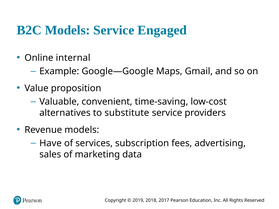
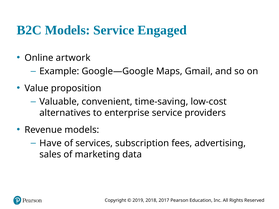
internal: internal -> artwork (73, 58)
substitute: substitute -> enterprise (127, 113)
